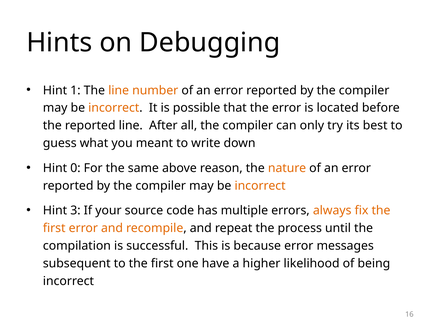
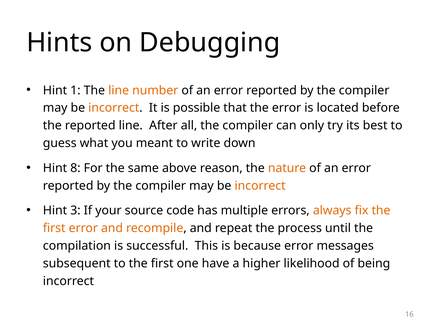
0: 0 -> 8 (75, 168)
